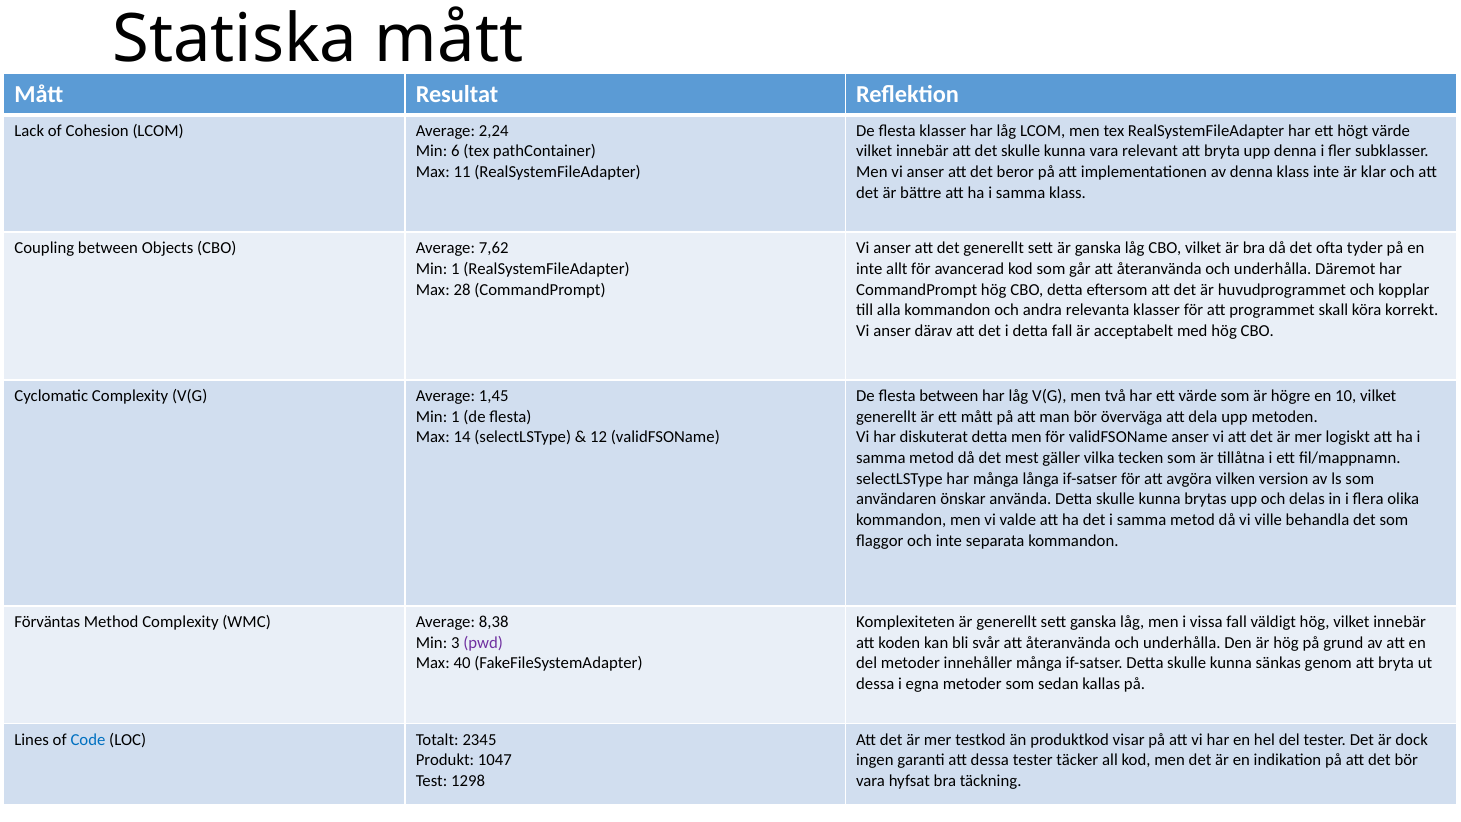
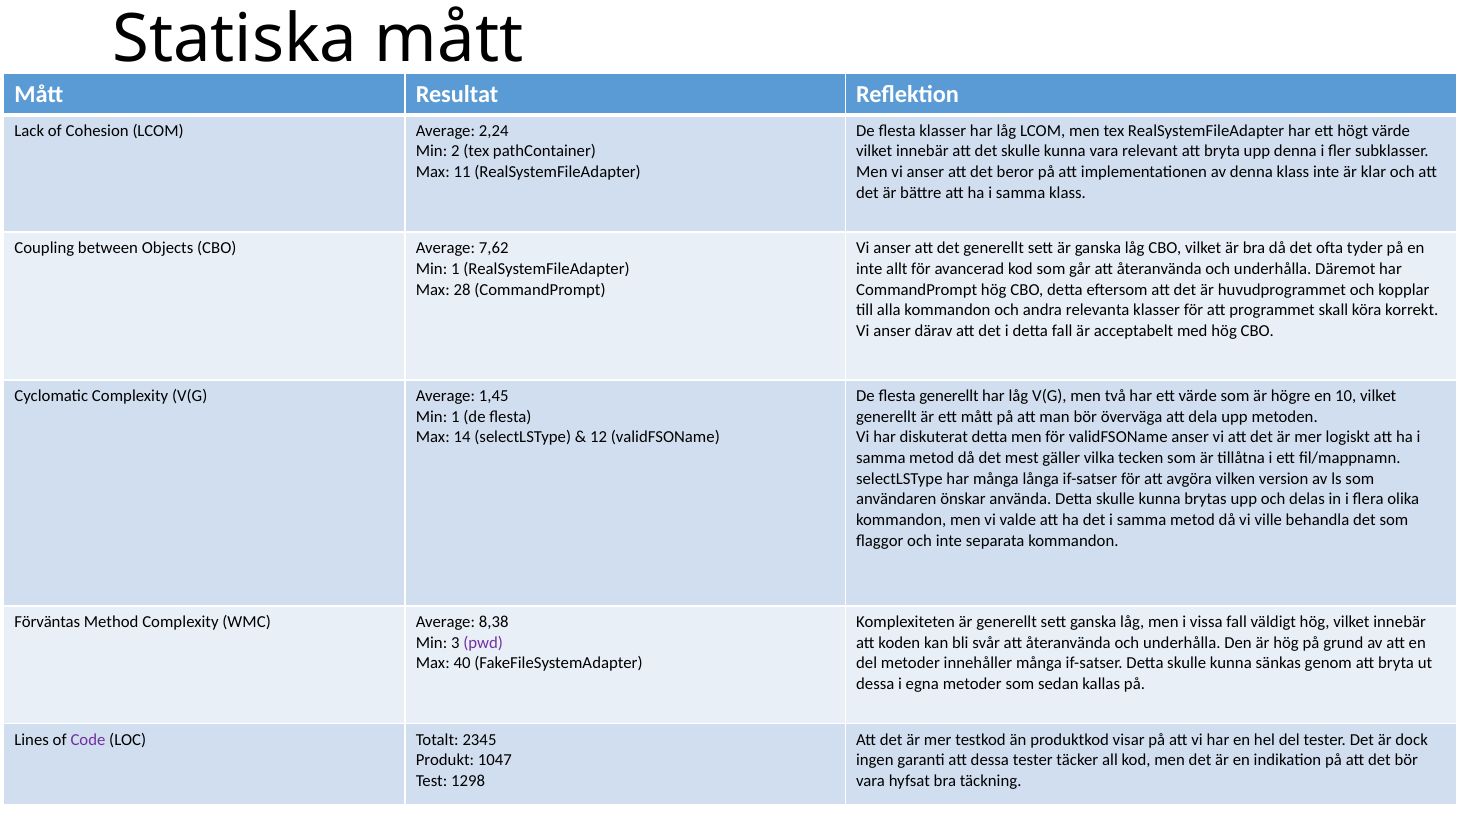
6: 6 -> 2 (455, 151)
flesta between: between -> generellt (949, 396)
Code colour: blue -> purple (88, 739)
